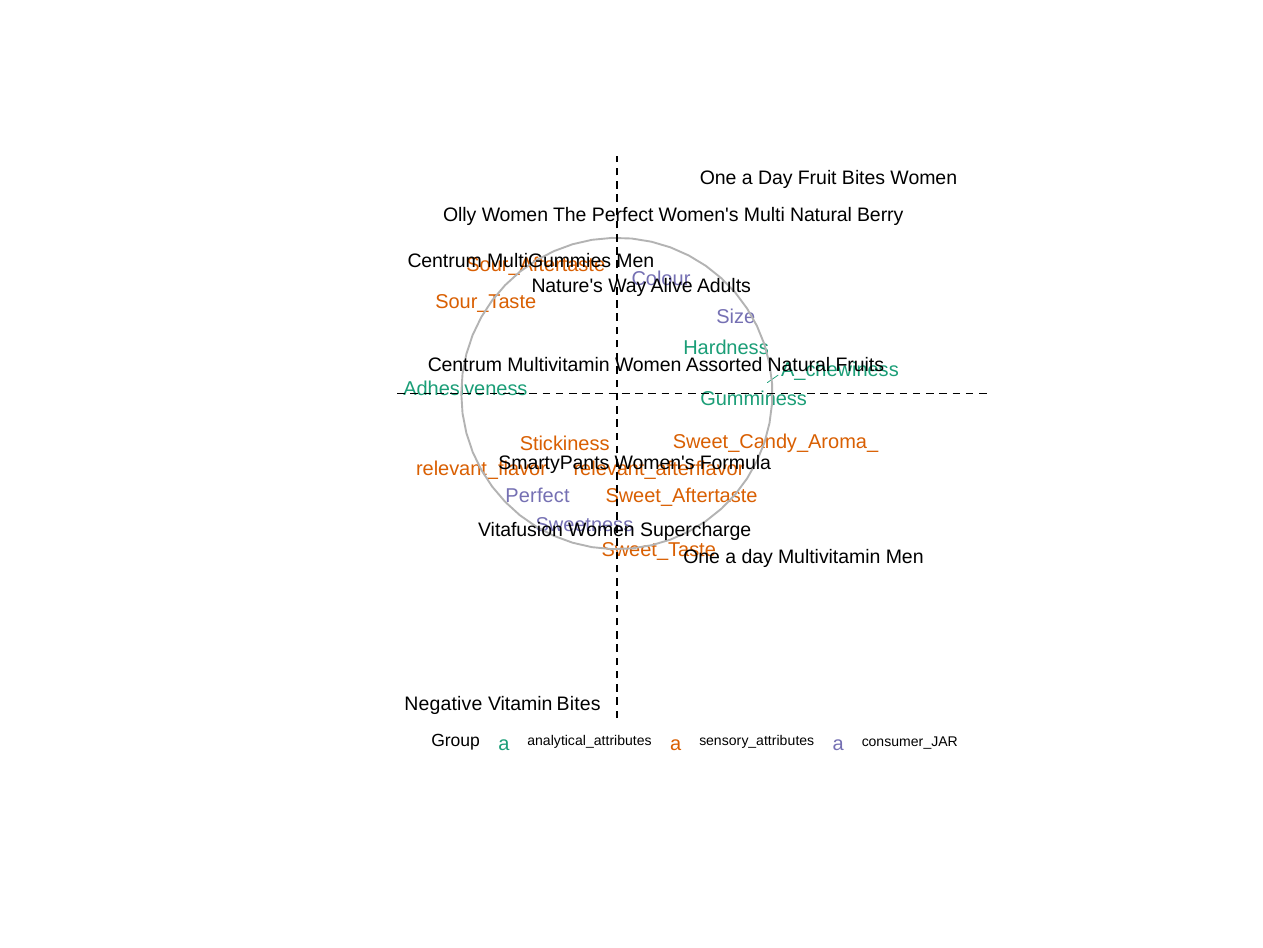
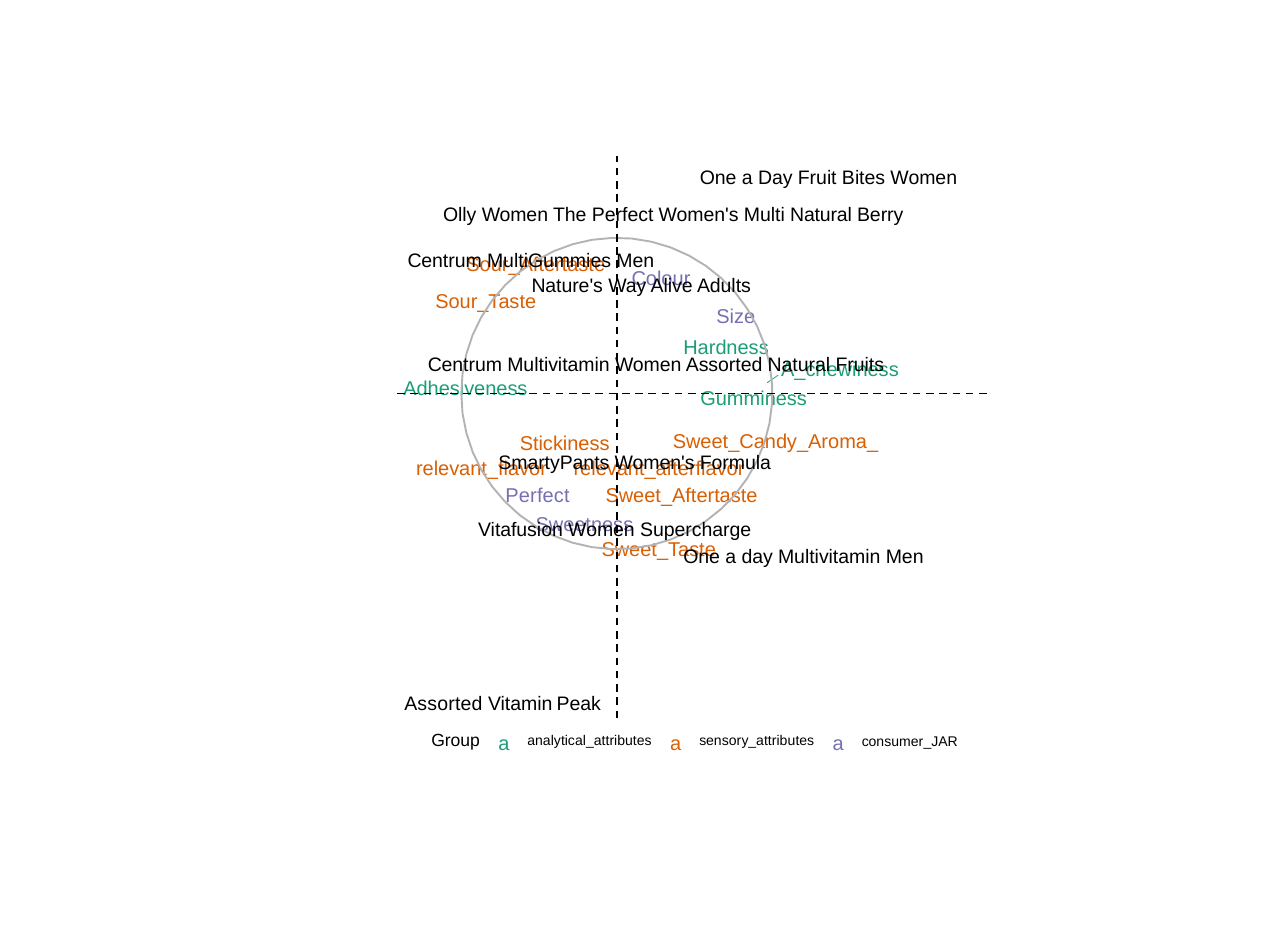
Negative: Negative -> Assorted (443, 704)
Vitamin Bites: Bites -> Peak (579, 704)
